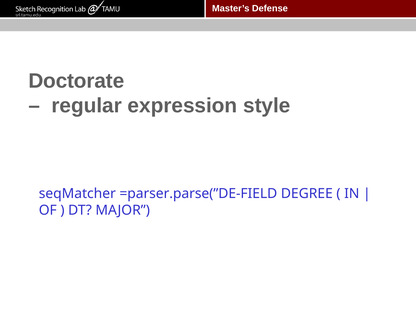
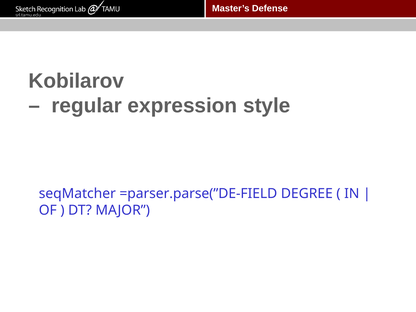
Doctorate: Doctorate -> Kobilarov (76, 81)
